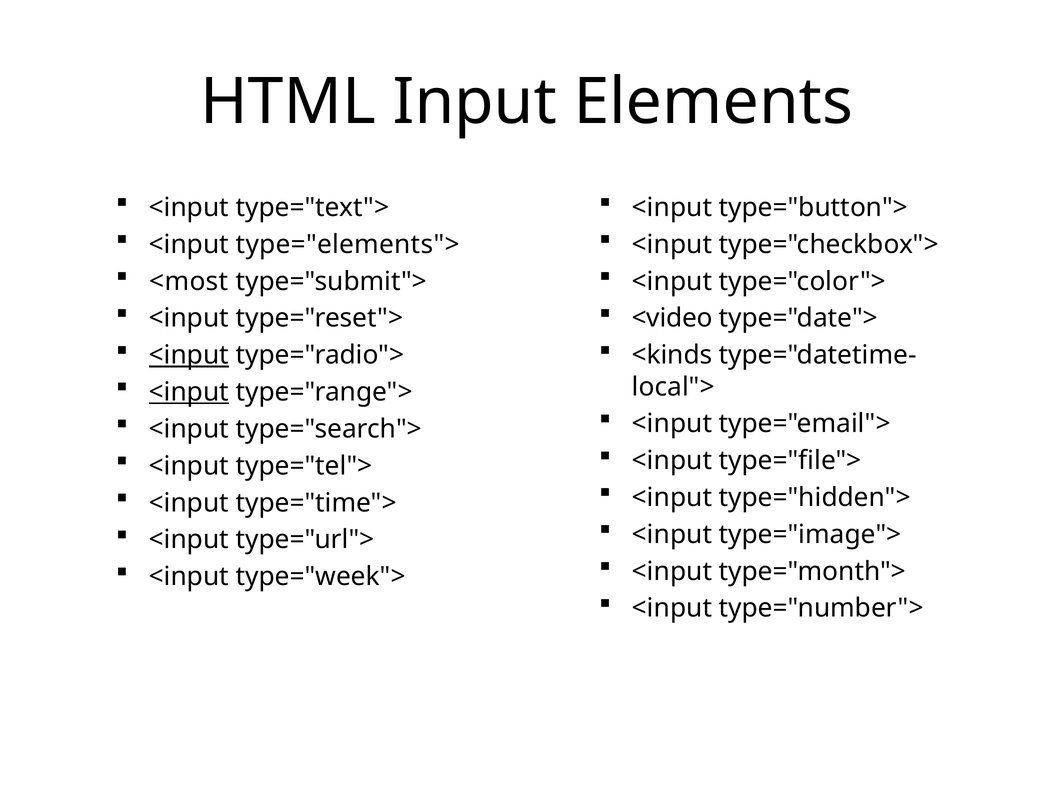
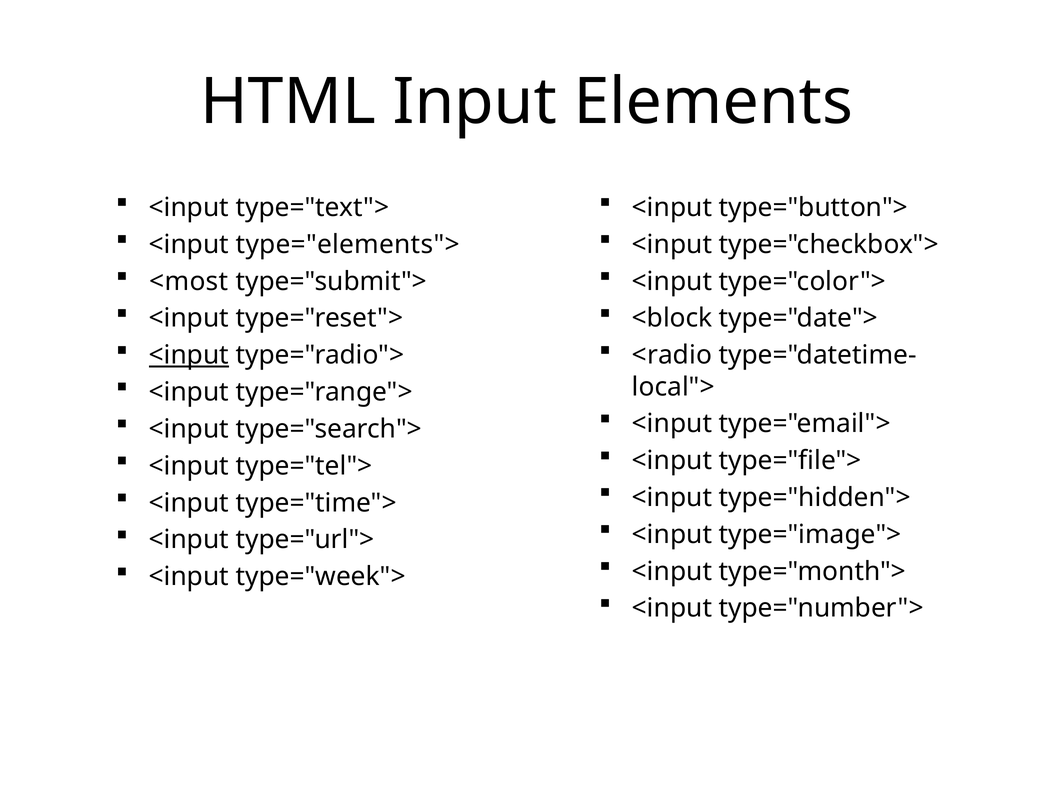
<video: <video -> <block (672, 318)
<kinds: <kinds -> <radio (672, 355)
<input underline: present -> none (189, 392)
